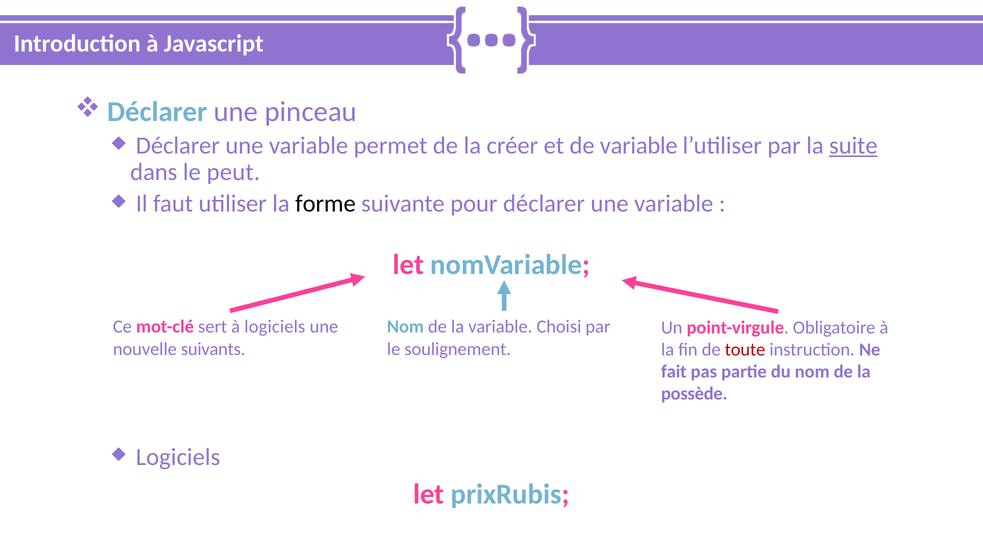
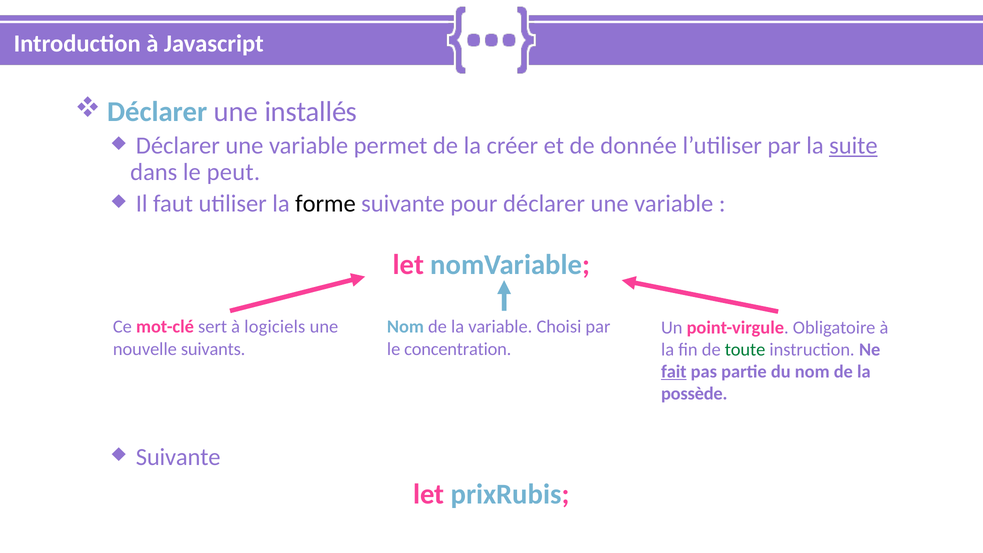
pinceau: pinceau -> installés (311, 112)
de variable: variable -> donnée (639, 146)
soulignement: soulignement -> concentration (458, 349)
toute colour: red -> green (745, 350)
fait underline: none -> present (674, 372)
Logiciels: Logiciels -> Suivante (178, 457)
